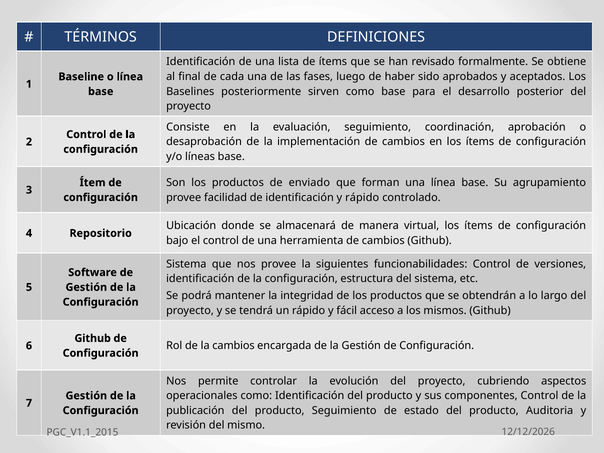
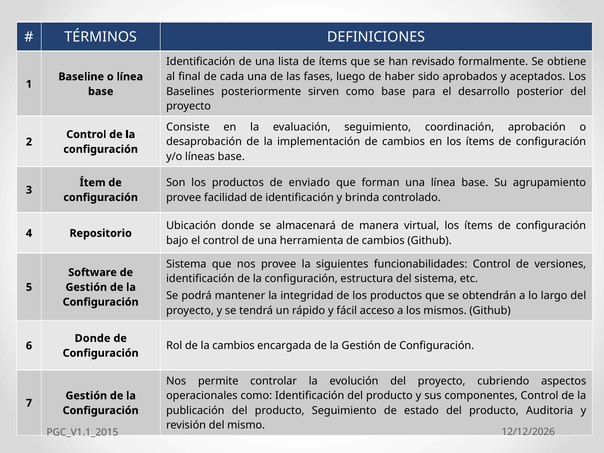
y rápido: rápido -> brinda (362, 197)
Github: Github -> Donde (93, 338)
